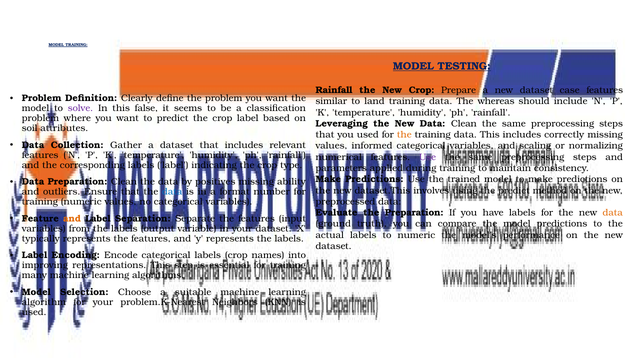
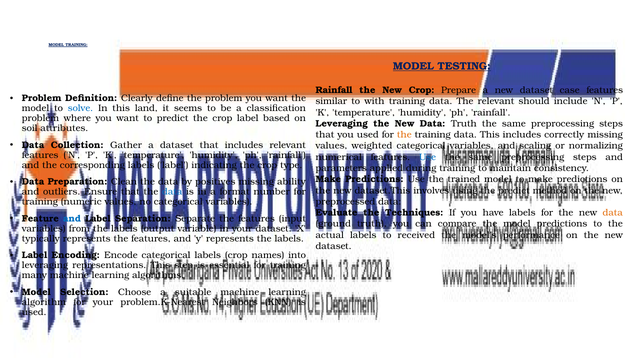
land: land -> with (374, 101)
The whereas: whereas -> relevant (496, 101)
solve colour: purple -> blue (80, 108)
false: false -> land (146, 108)
Data Clean: Clean -> Truth (464, 124)
informed: informed -> weighted (372, 146)
Use colour: purple -> blue (428, 157)
the Preparation: Preparation -> Techniques (414, 213)
and colour: orange -> blue (72, 219)
to numeric: numeric -> received (416, 235)
improving: improving -> leveraging (45, 266)
